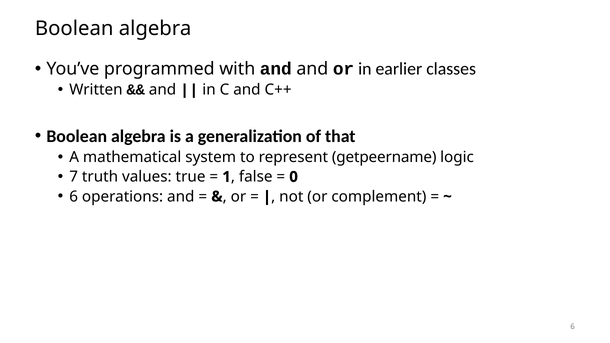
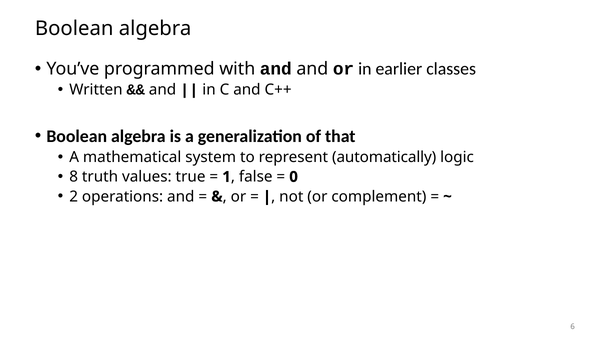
getpeername: getpeername -> automatically (384, 157)
7: 7 -> 8 (74, 177)
6: 6 -> 2 (74, 197)
